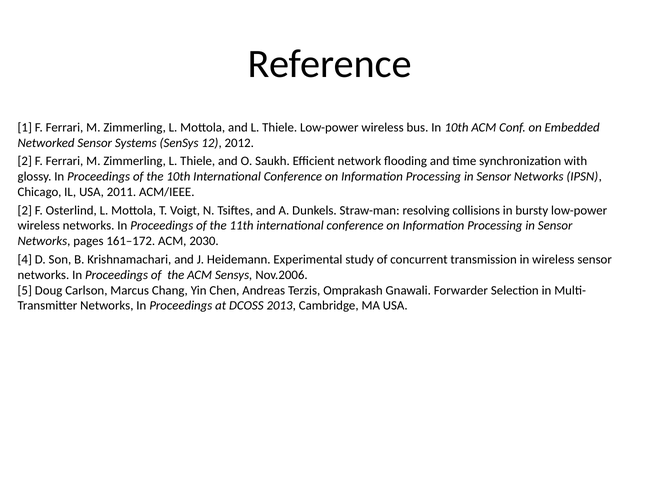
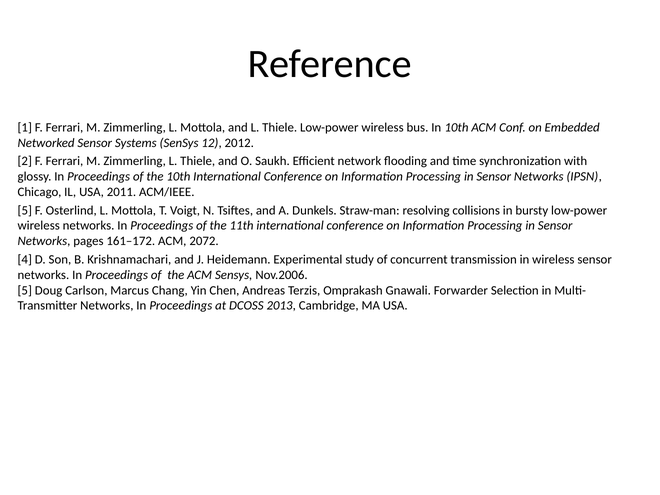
2: 2 -> 5 (25, 210)
2030: 2030 -> 2072 (204, 241)
